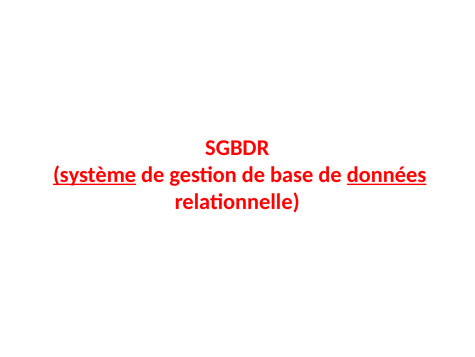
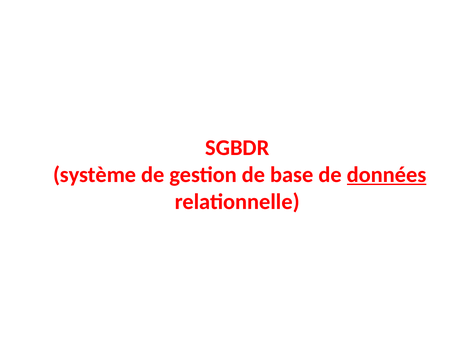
système underline: present -> none (95, 174)
